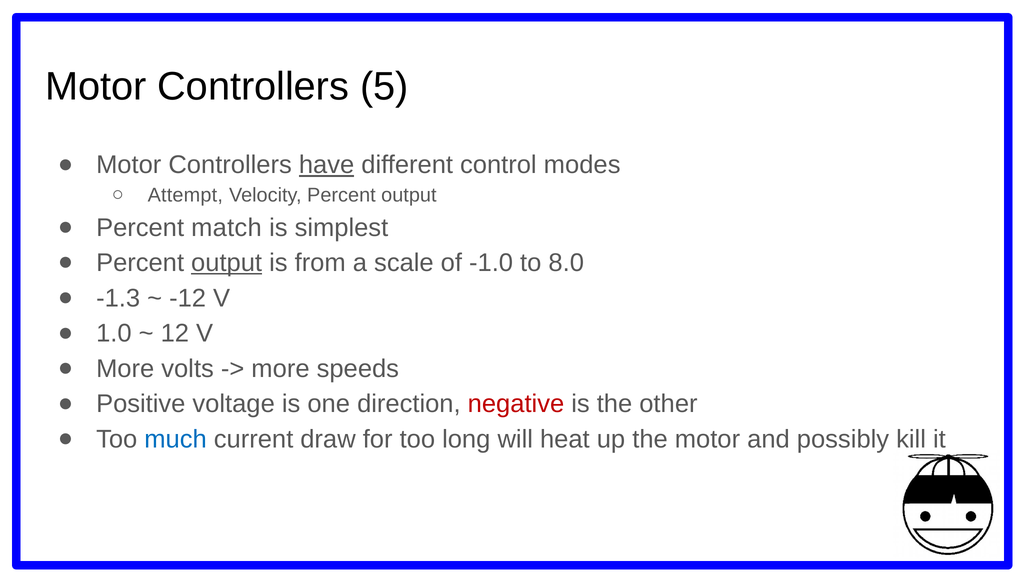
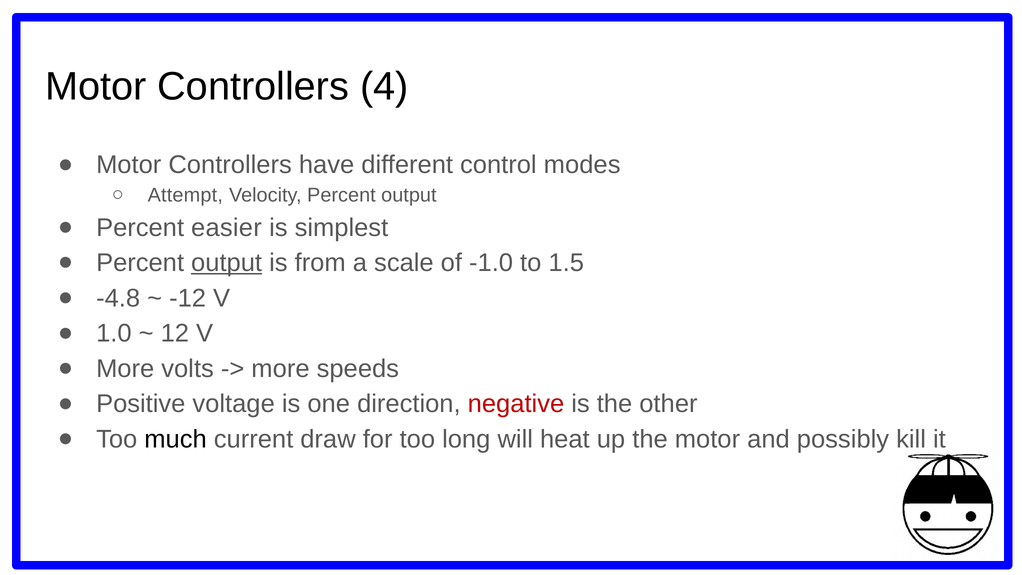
5: 5 -> 4 (384, 87)
have underline: present -> none (327, 165)
match: match -> easier (226, 228)
8.0: 8.0 -> 1.5 (566, 263)
-1.3: -1.3 -> -4.8 (118, 298)
much colour: blue -> black (176, 439)
